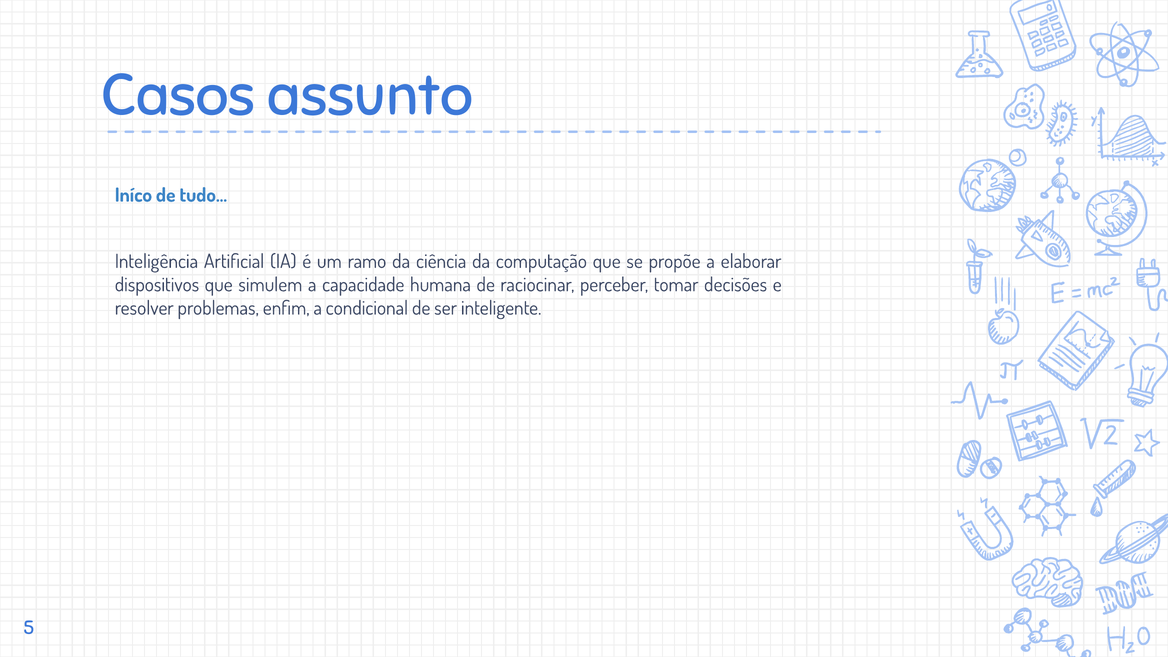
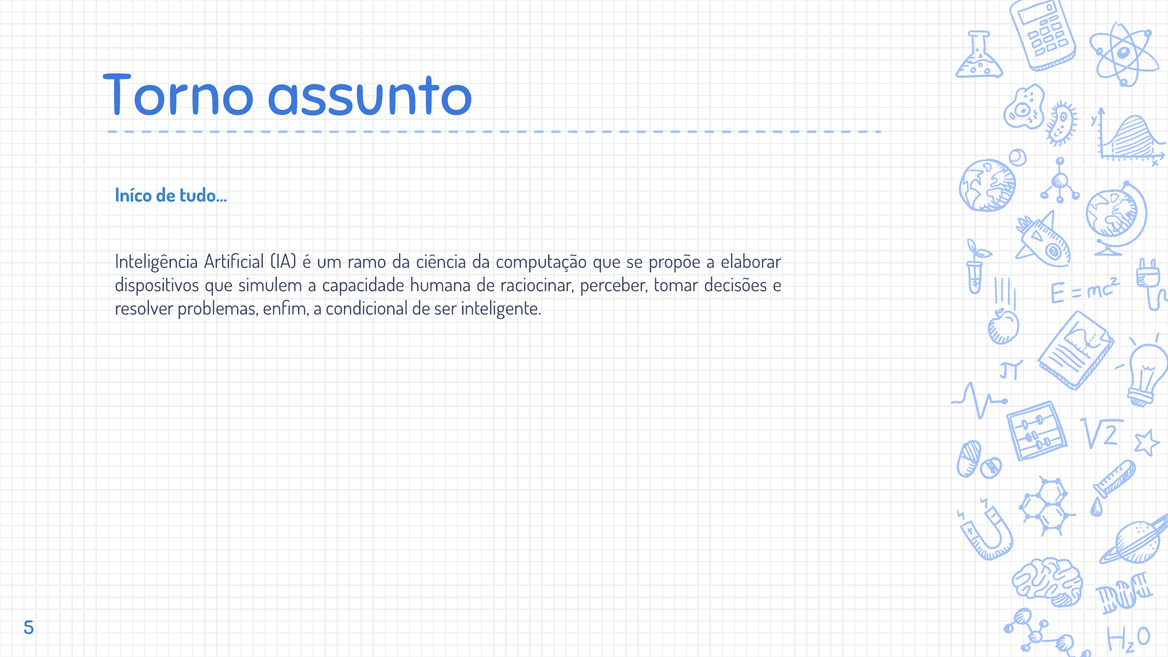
Casos: Casos -> Torno (178, 96)
